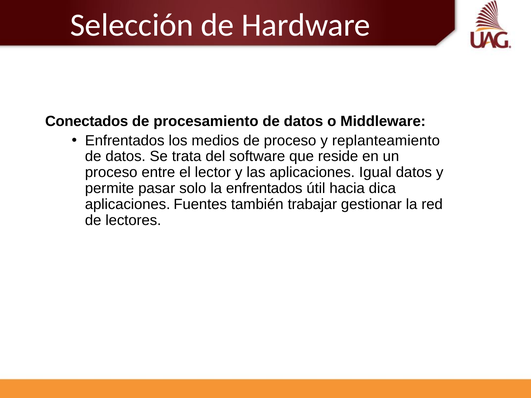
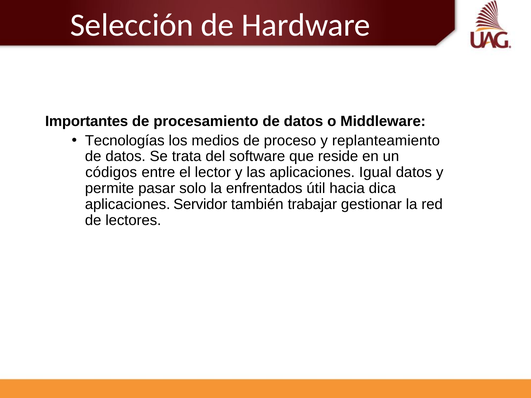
Conectados: Conectados -> Importantes (87, 121)
Enfrentados: Enfrentados -> Tecnologías (125, 141)
proceso: proceso -> códigos (111, 172)
Fuentes: Fuentes -> Servidor (200, 204)
